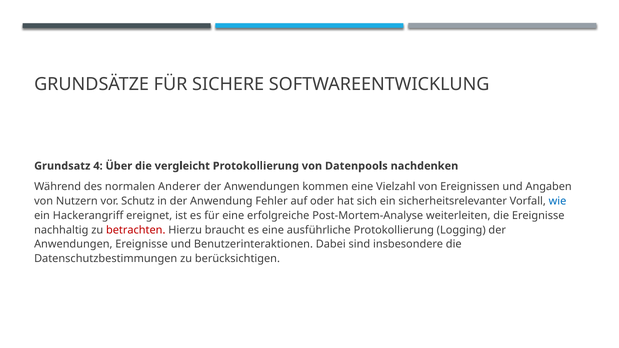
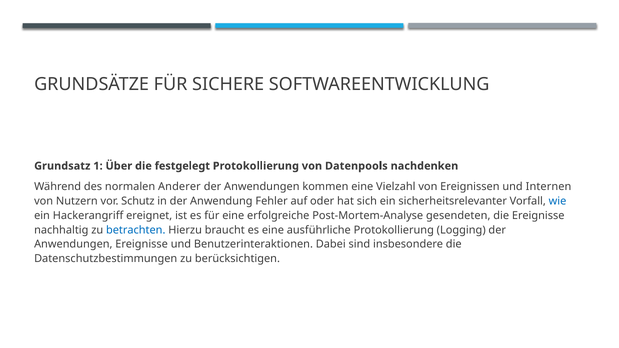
4: 4 -> 1 (98, 166)
vergleicht: vergleicht -> festgelegt (182, 166)
Angaben: Angaben -> Internen (549, 187)
weiterleiten: weiterleiten -> gesendeten (458, 216)
betrachten colour: red -> blue (136, 230)
